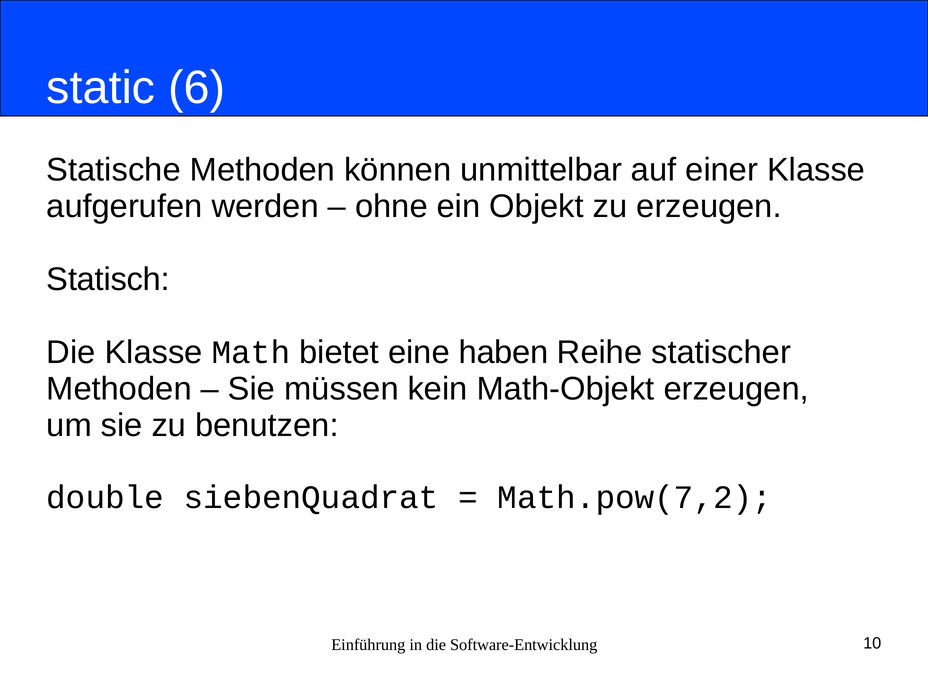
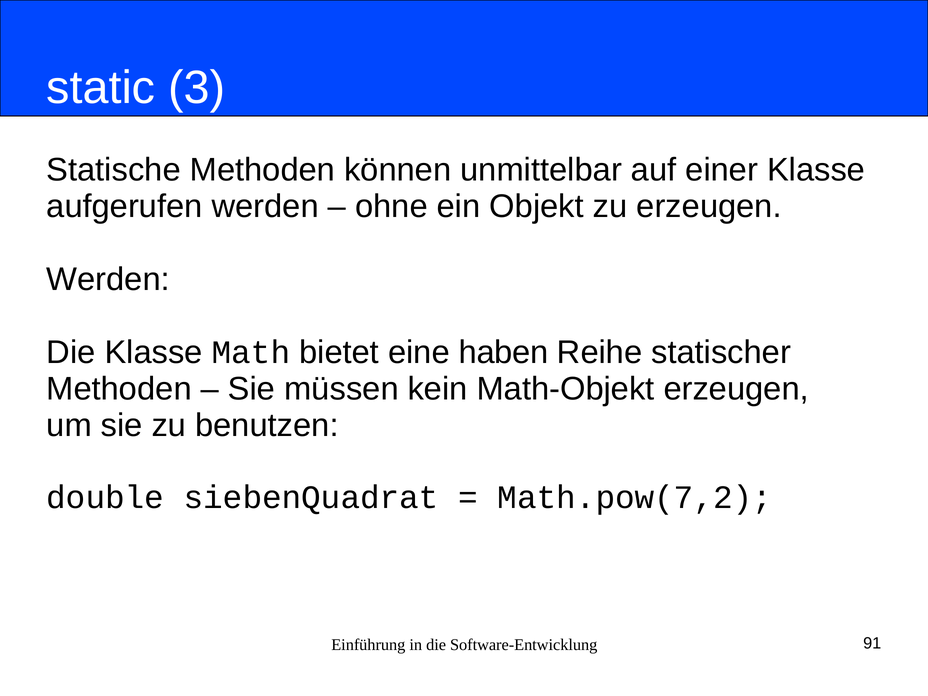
6: 6 -> 3 (197, 88)
Statisch: Statisch -> Werden (108, 279)
10: 10 -> 91 (872, 643)
